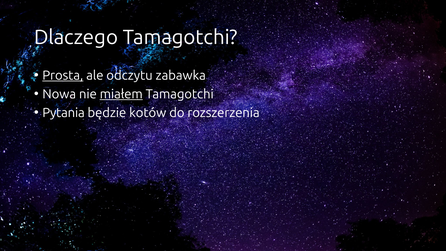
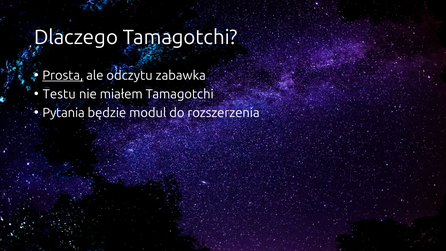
Nowa: Nowa -> Testu (59, 94)
miałem underline: present -> none (121, 94)
kotów: kotów -> modul (148, 113)
